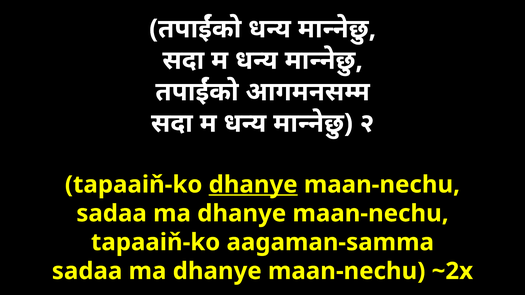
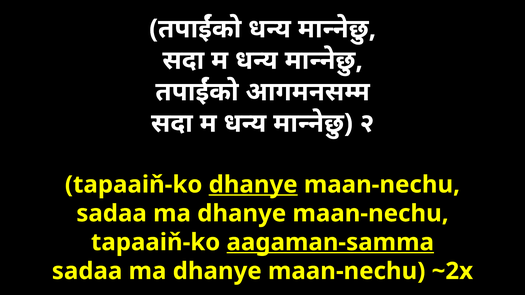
aagaman-samma underline: none -> present (330, 243)
